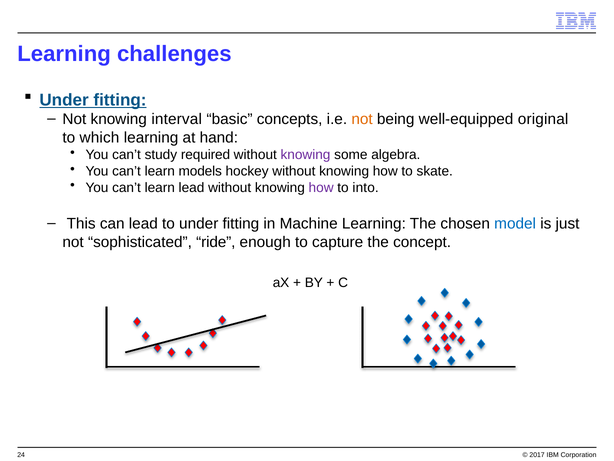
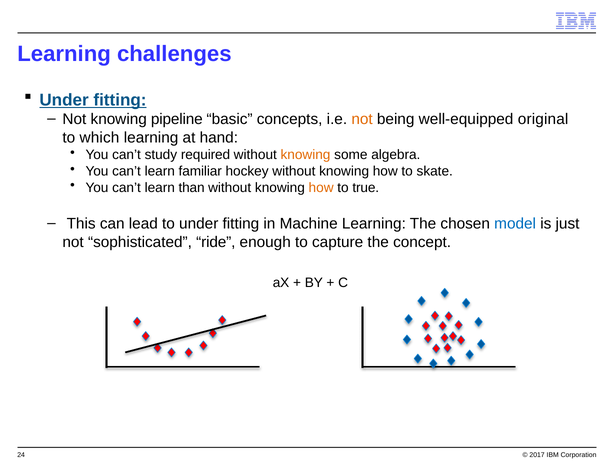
interval: interval -> pipeline (177, 119)
knowing colour: purple -> orange (305, 155)
models: models -> familiar (200, 171)
learn lead: lead -> than (192, 188)
how colour: purple -> orange (321, 188)
into: into -> true (366, 188)
